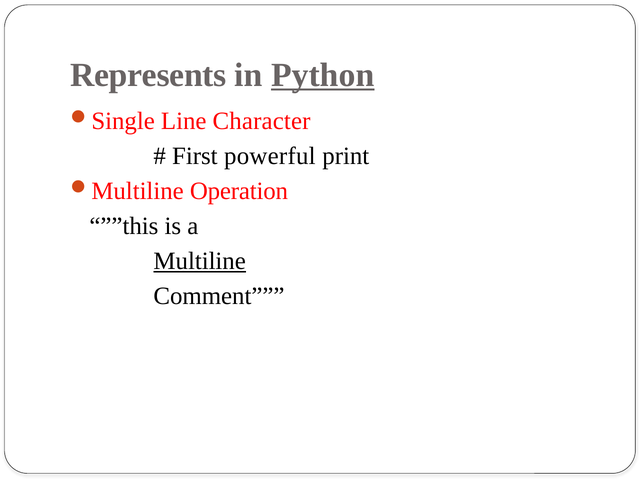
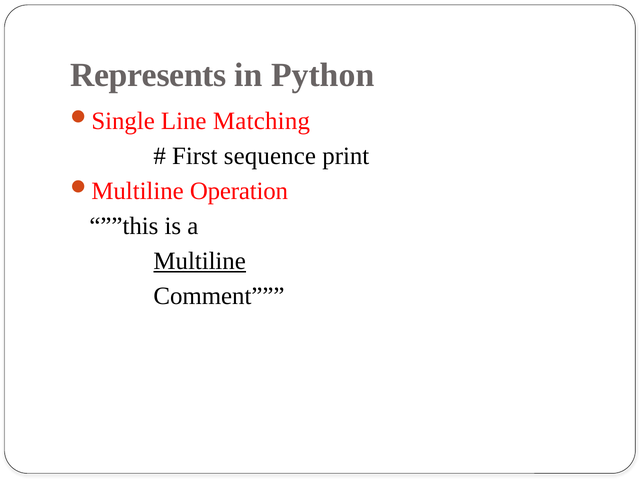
Python underline: present -> none (323, 75)
Character: Character -> Matching (262, 121)
powerful: powerful -> sequence (270, 156)
